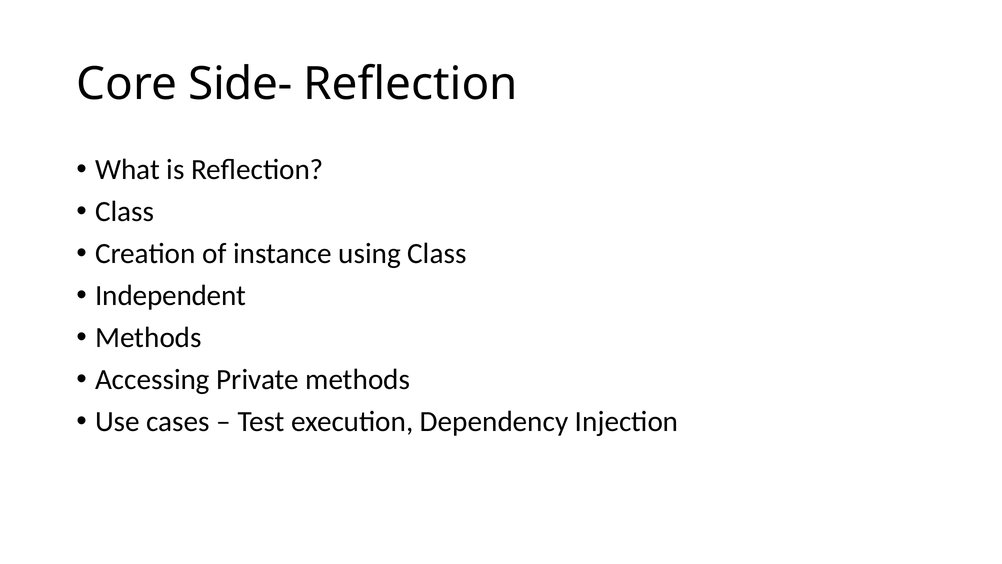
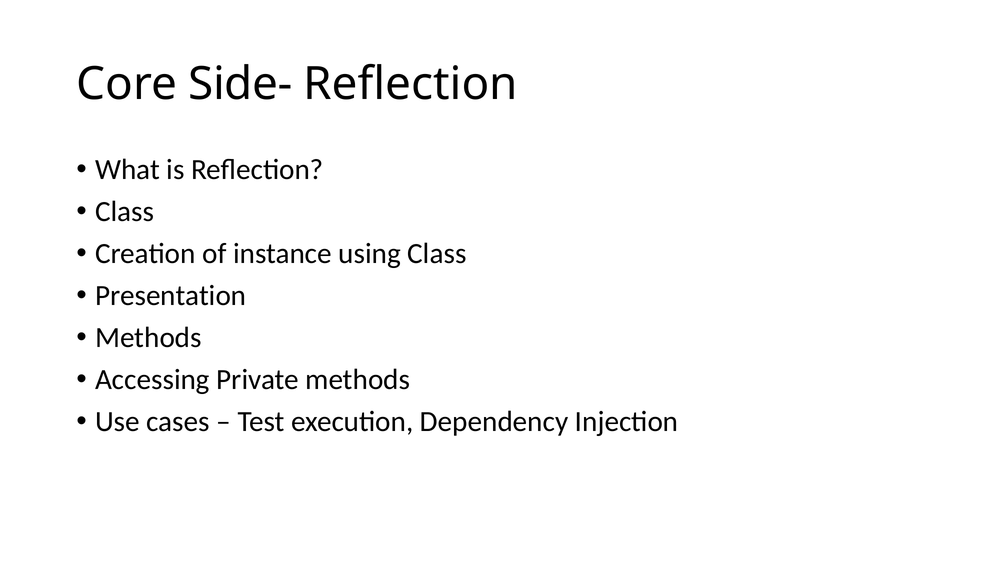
Independent: Independent -> Presentation (171, 295)
